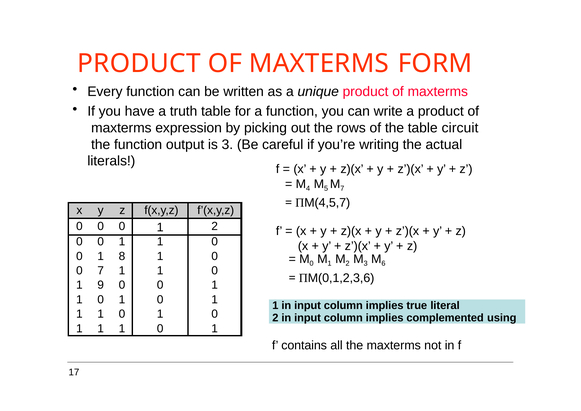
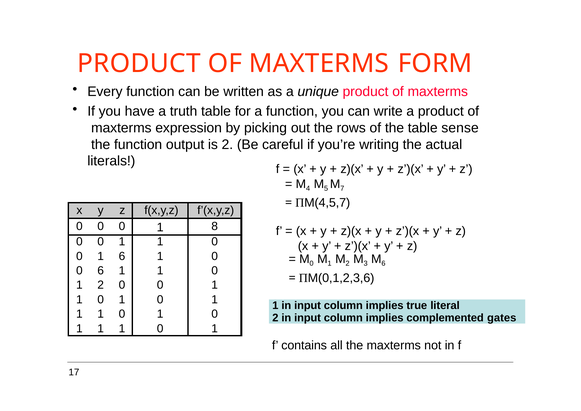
circuit: circuit -> sense (460, 128)
is 3: 3 -> 2 (227, 144)
1 2: 2 -> 8 (215, 226)
1 8: 8 -> 6 (122, 256)
0 7: 7 -> 6 (101, 270)
1 9: 9 -> 2 (101, 285)
using: using -> gates (502, 317)
